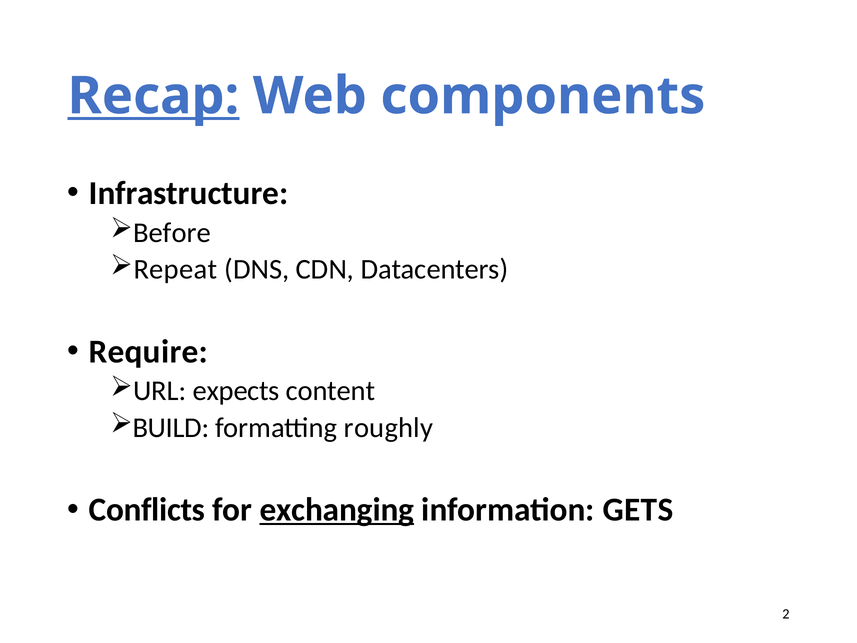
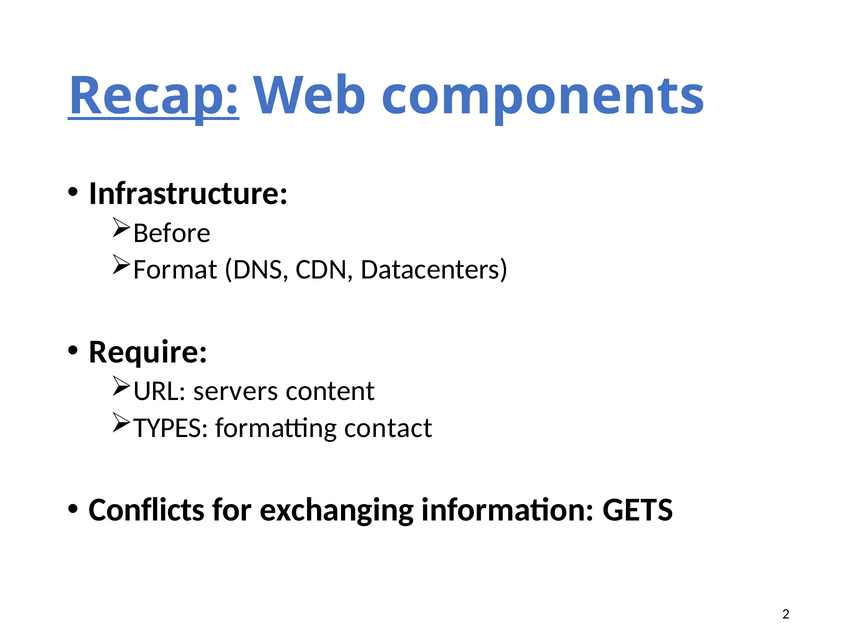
Repeat: Repeat -> Format (175, 269)
expects: expects -> servers (236, 391)
BUILD: BUILD -> TYPES (171, 428)
roughly: roughly -> contact (388, 428)
exchanging underline: present -> none (337, 510)
